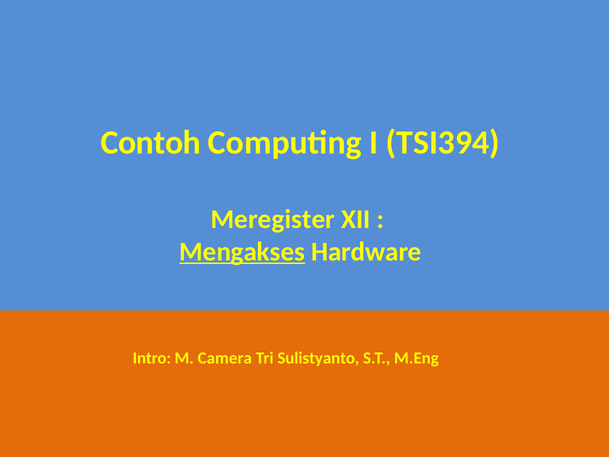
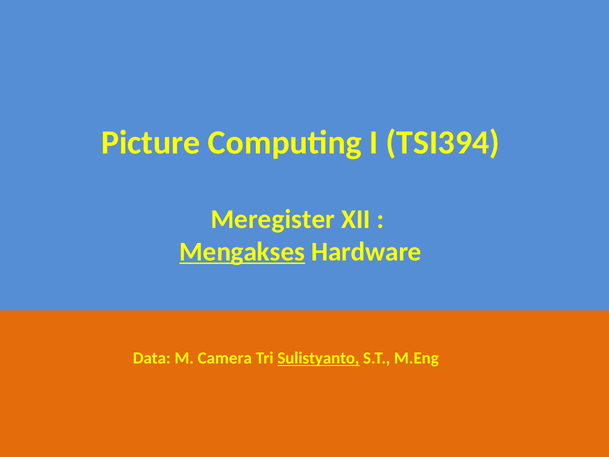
Contoh: Contoh -> Picture (151, 142)
Intro: Intro -> Data (152, 358)
Sulistyanto underline: none -> present (318, 358)
